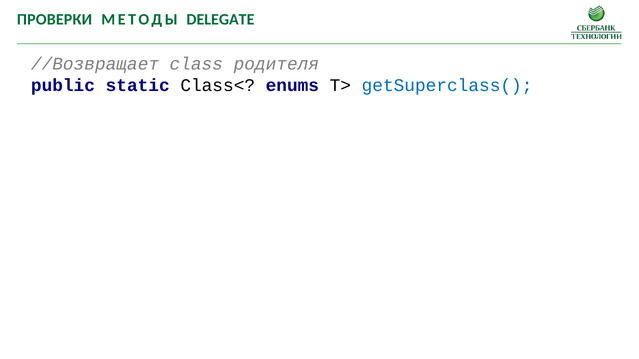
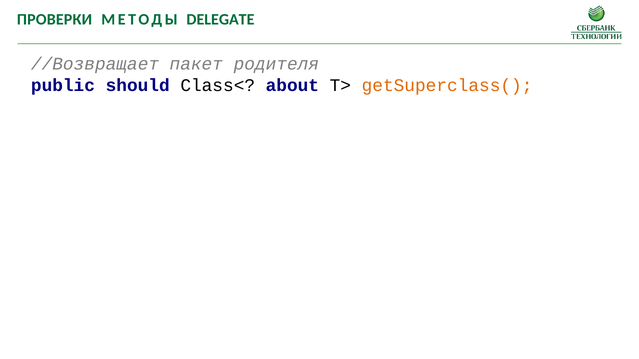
class: class -> пакет (196, 64)
static: static -> should (138, 85)
enums: enums -> about (292, 85)
getSuperclass( colour: blue -> orange (447, 85)
